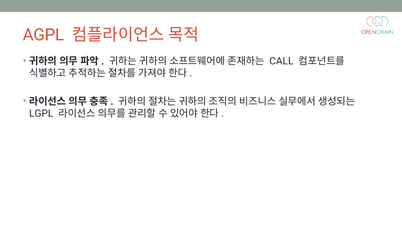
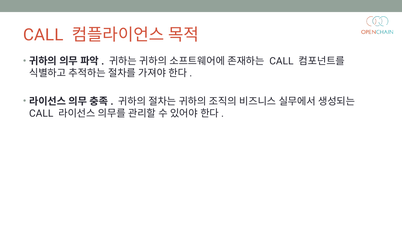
AGPL: AGPL -> CALL (43, 35)
LGPL: LGPL -> CALL (41, 114)
